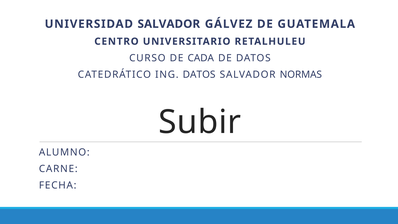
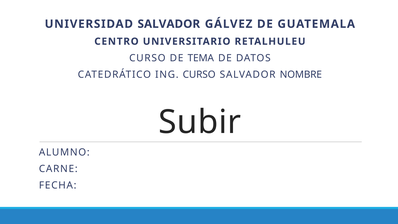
CADA: CADA -> TEMA (201, 58)
ING DATOS: DATOS -> CURSO (199, 75)
NORMAS: NORMAS -> NOMBRE (301, 75)
